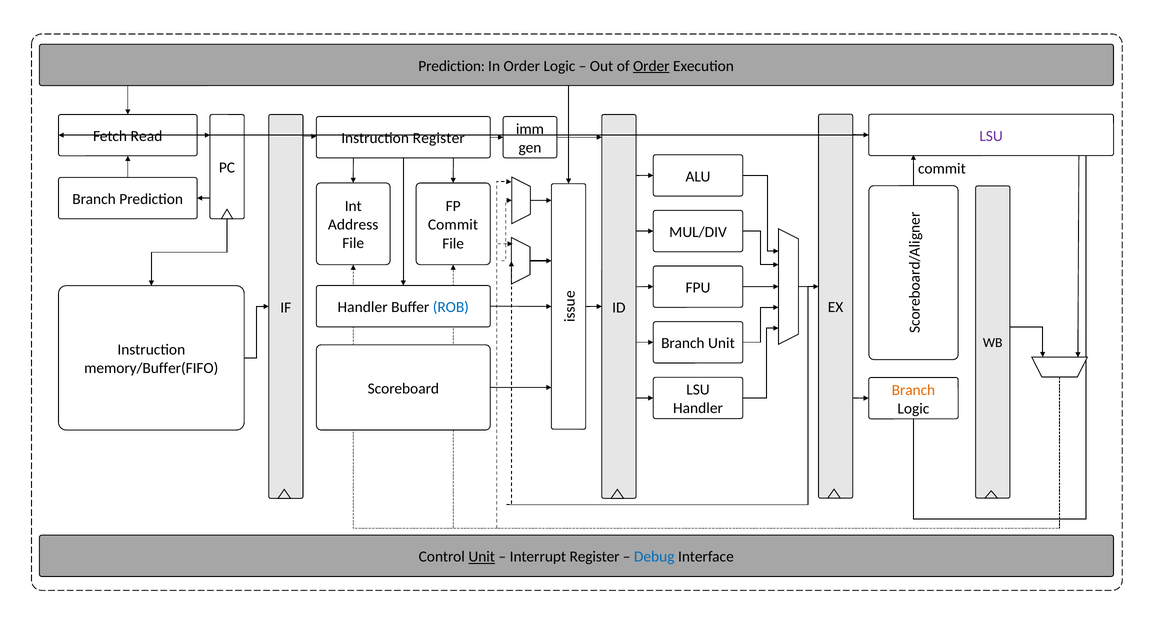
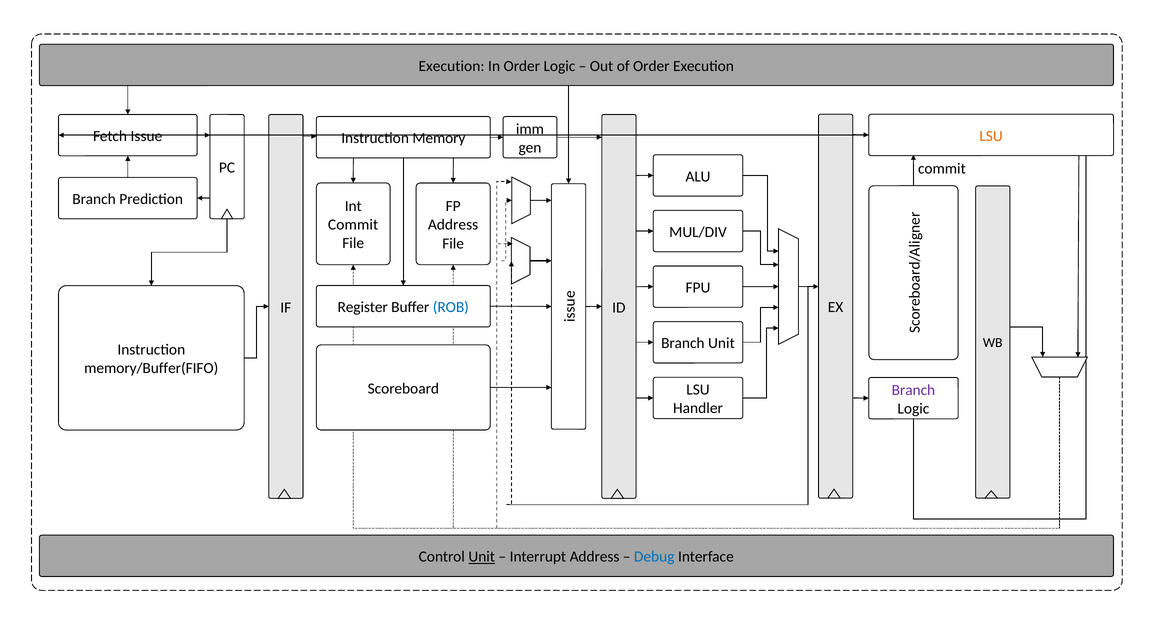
Prediction: Prediction -> Execution (452, 66)
Order underline: present -> none (651, 66)
LSU colour: purple -> orange (991, 136)
Read: Read -> Issue (146, 136)
Instruction Register: Register -> Memory (439, 138)
Address: Address -> Commit (353, 225)
Commit: Commit -> Address (453, 225)
Handler: Handler -> Register (363, 307)
Branch colour: orange -> purple (913, 390)
Interrupt Register: Register -> Address (595, 557)
